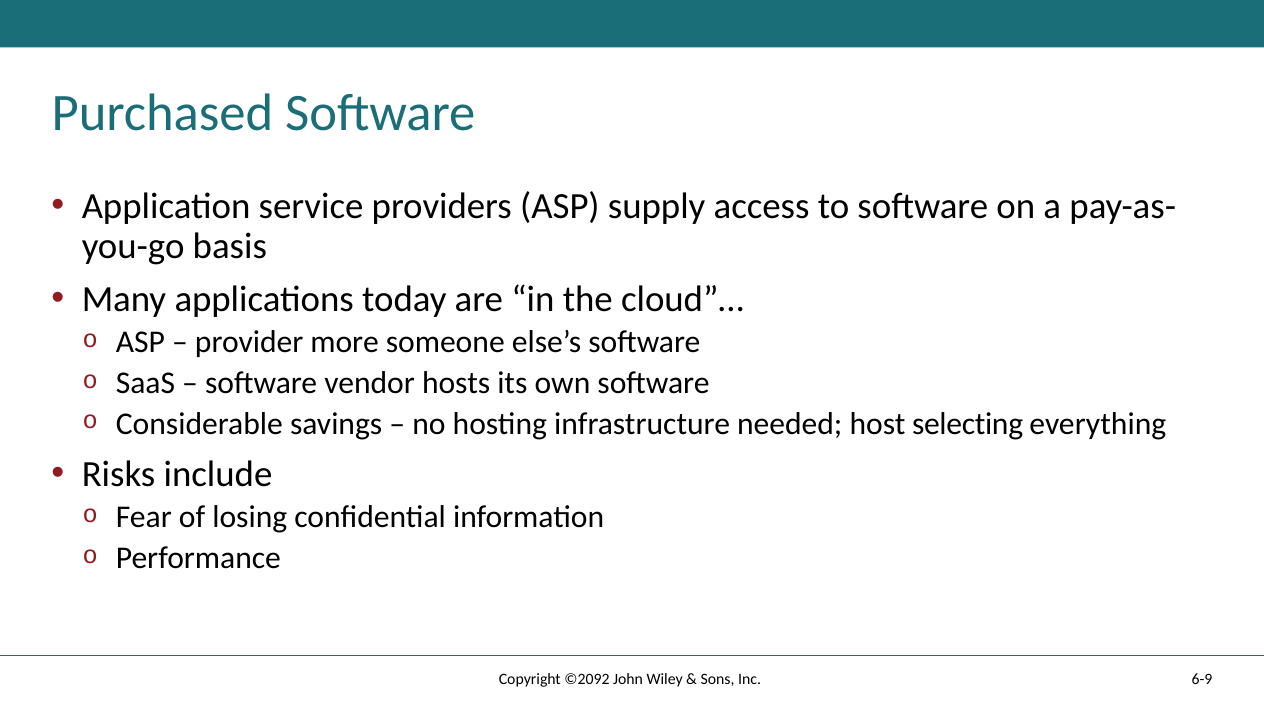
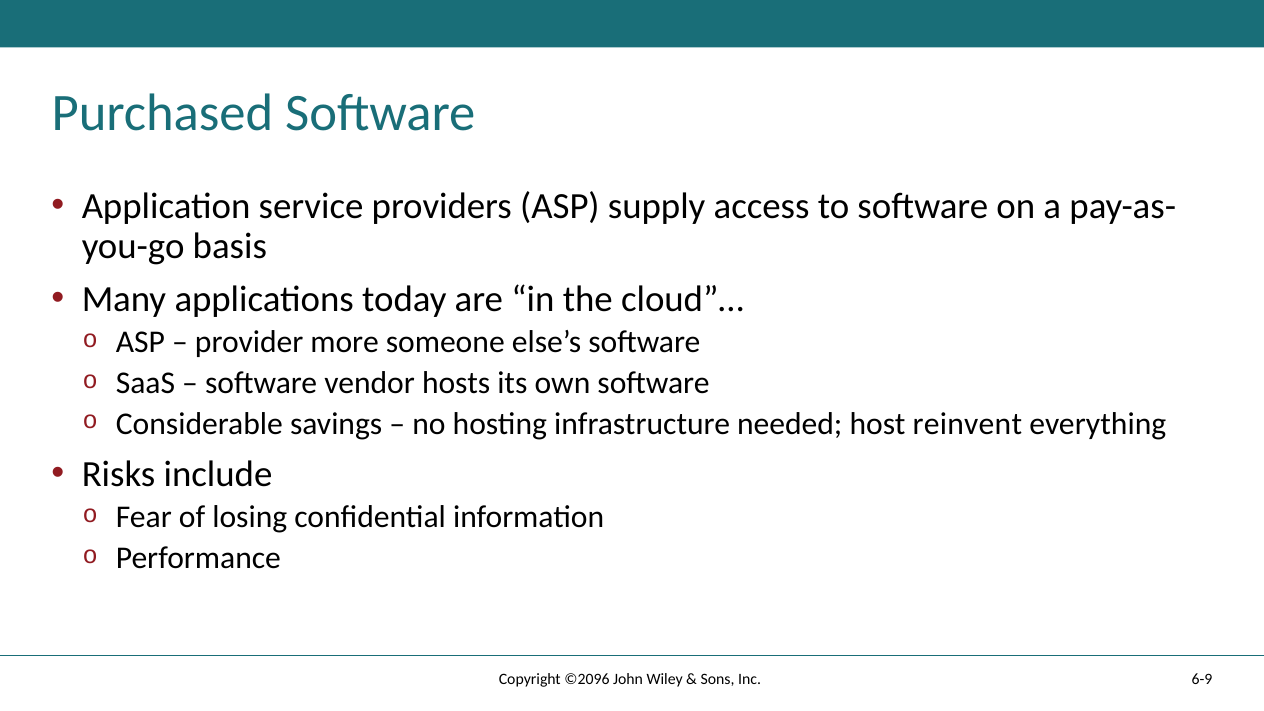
selecting: selecting -> reinvent (967, 424)
©2092: ©2092 -> ©2096 (587, 679)
